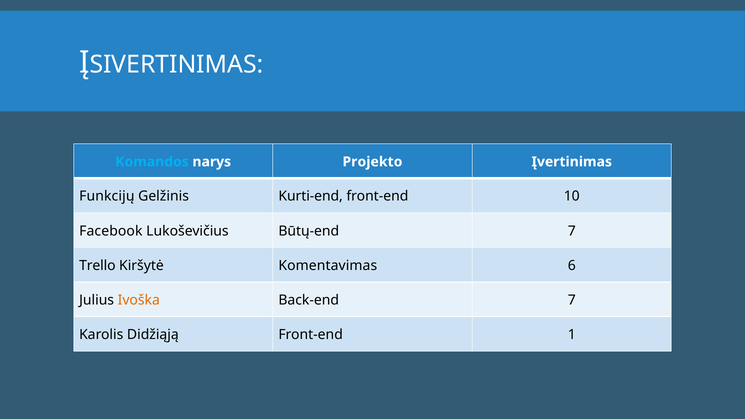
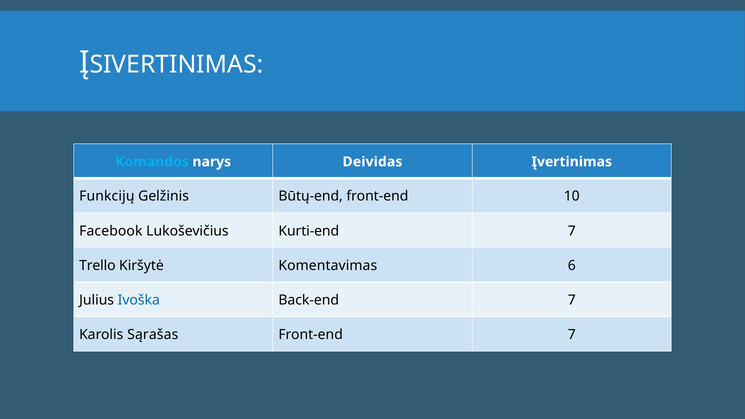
Projekto: Projekto -> Deividas (372, 162)
Kurti-end: Kurti-end -> Būtų-end (311, 196)
Būtų-end: Būtų-end -> Kurti-end (309, 231)
Ivoška colour: orange -> blue (139, 300)
Didžiąją: Didžiąją -> Sąrašas (153, 335)
Front-end 1: 1 -> 7 (572, 335)
